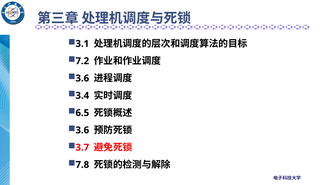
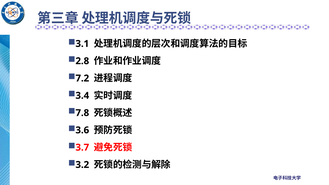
7.2: 7.2 -> 2.8 (82, 61)
3.6: 3.6 -> 7.2 (82, 78)
6.5: 6.5 -> 7.8 (82, 113)
7.8: 7.8 -> 3.2 (82, 165)
